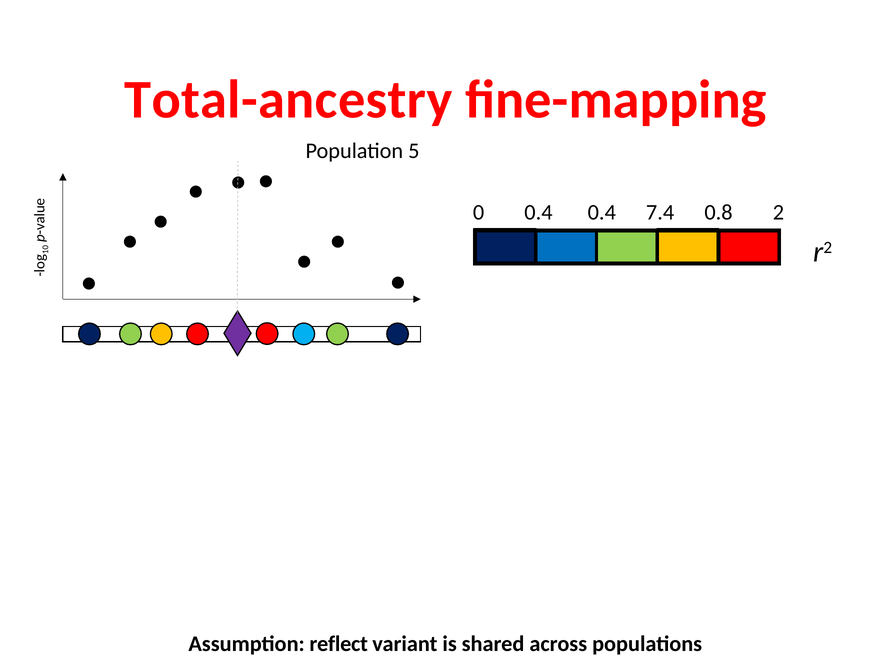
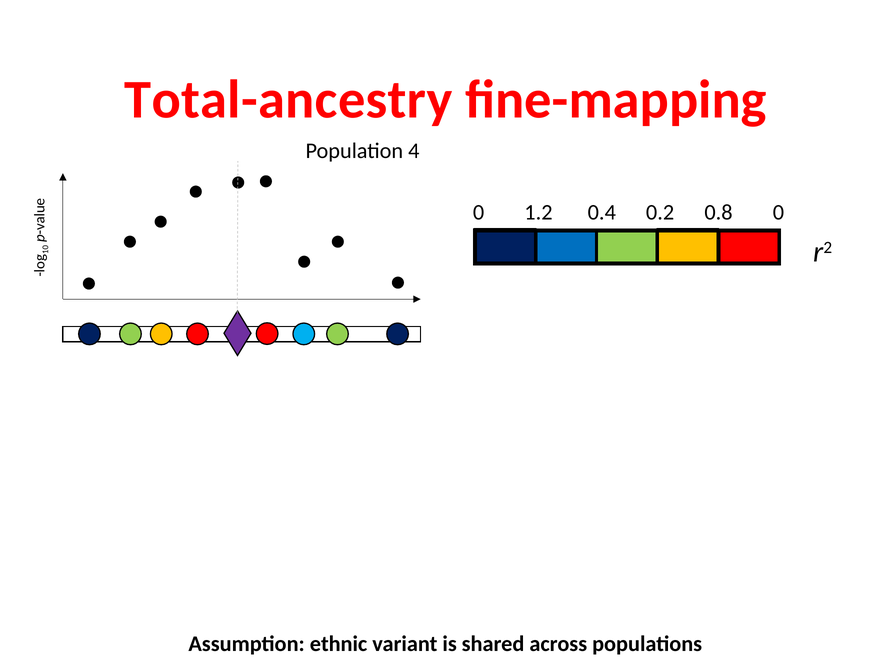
5: 5 -> 4 (414, 151)
0 0.4: 0.4 -> 1.2 (538, 212)
7.4: 7.4 -> 0.2 (660, 212)
0.8 2: 2 -> 0 (778, 212)
reflect: reflect -> ethnic (339, 644)
